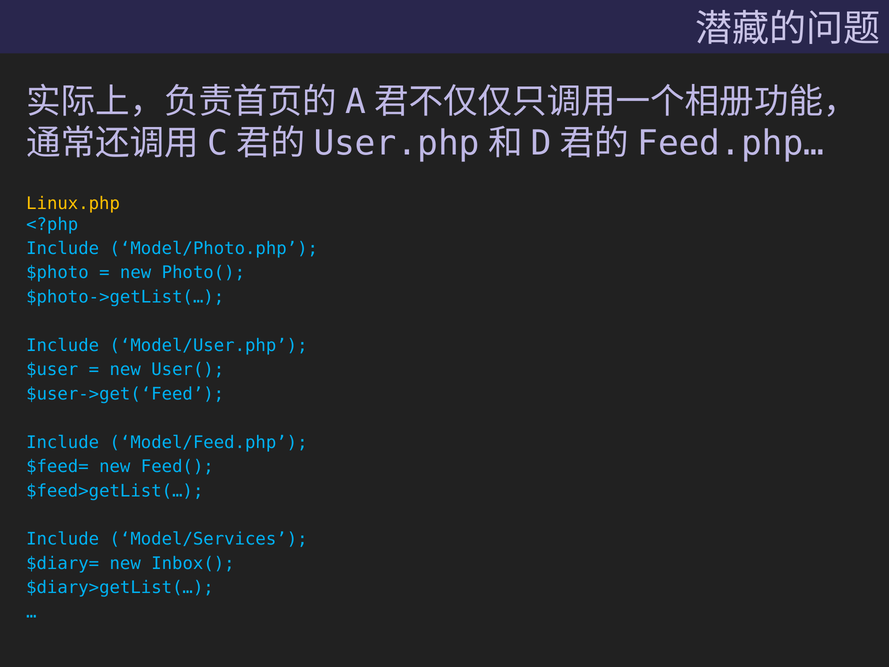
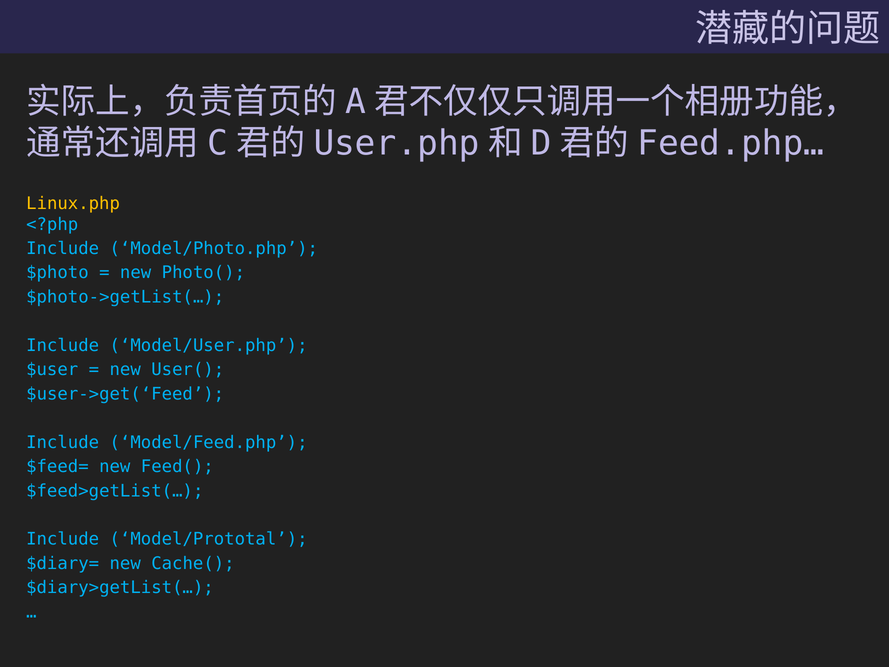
Model/Services: Model/Services -> Model/Prototal (209, 539)
Inbox(: Inbox( -> Cache( (193, 563)
